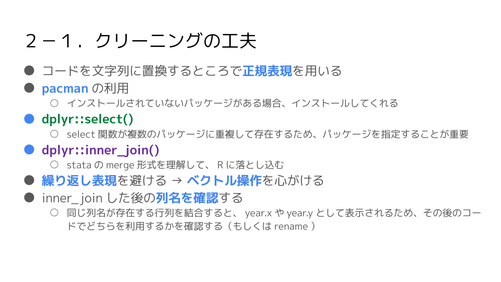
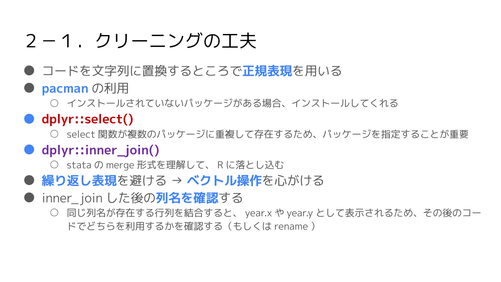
dplyr::select( colour: green -> red (88, 119)
